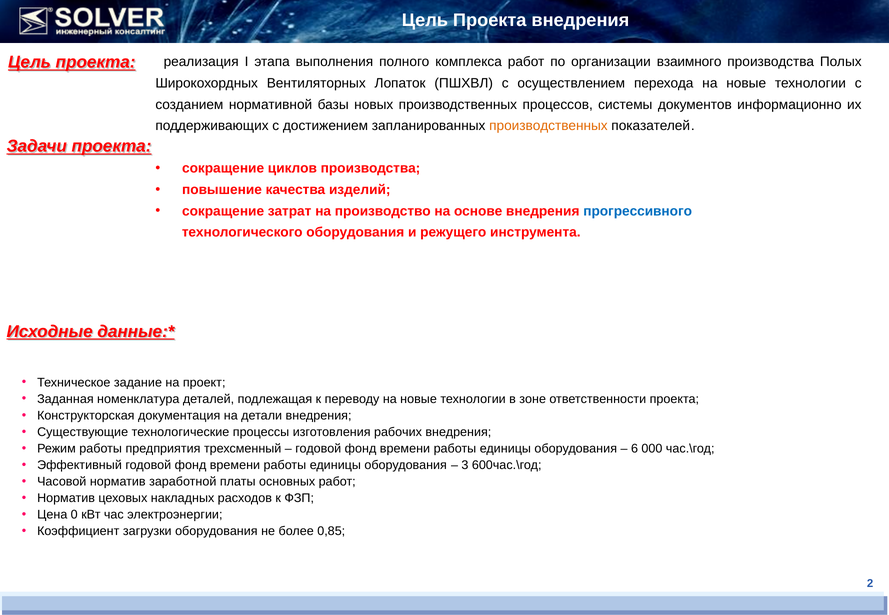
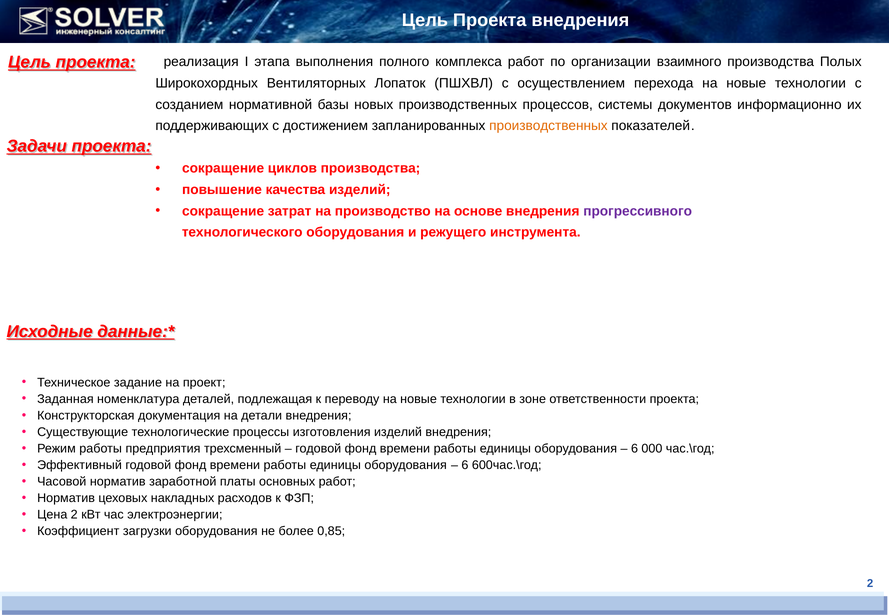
прогрессивного colour: blue -> purple (638, 211)
изготовления рабочих: рабочих -> изделий (398, 432)
3: 3 -> 6 (465, 466)
Цена 0: 0 -> 2 (74, 515)
